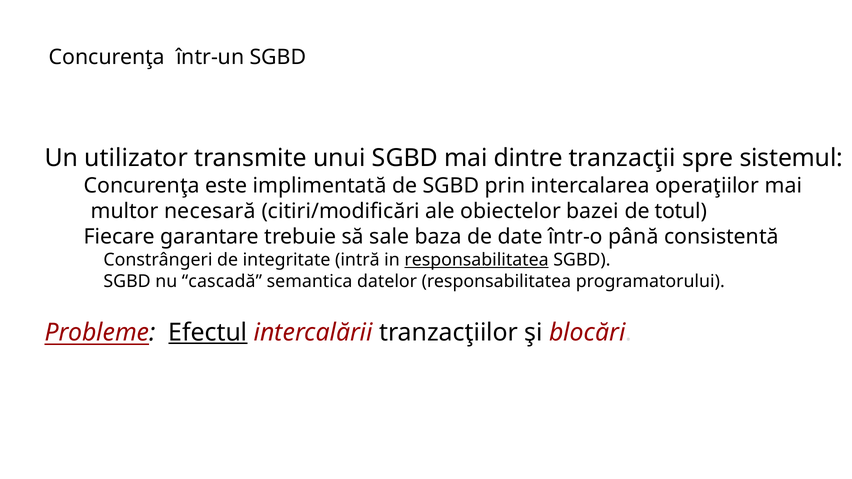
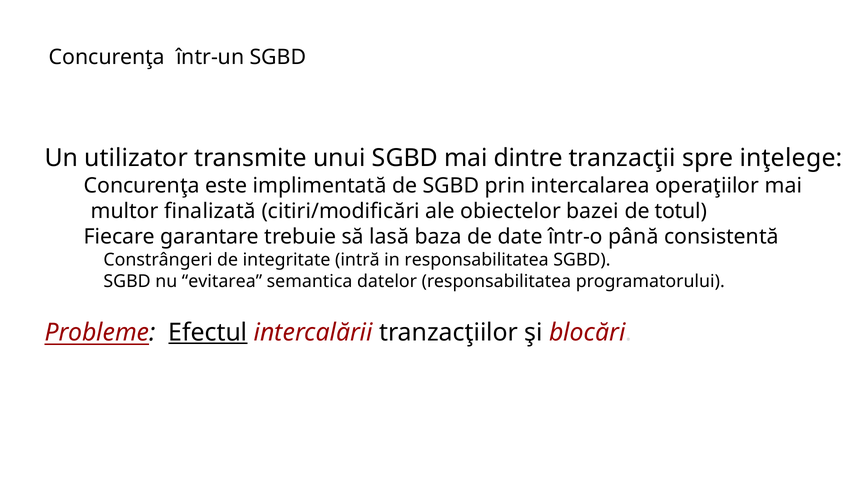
sistemul: sistemul -> inţelege (791, 158)
necesară: necesară -> finalizată (210, 211)
sale: sale -> lasă (389, 237)
responsabilitatea underline: present -> none (477, 260)
cascadă: cascadă -> evitarea (222, 281)
